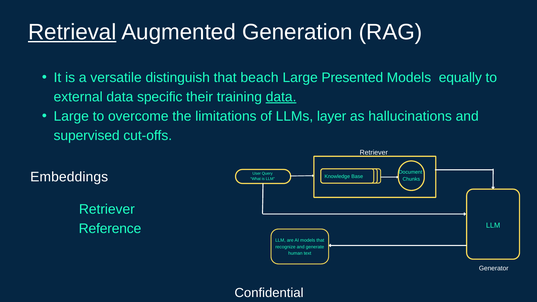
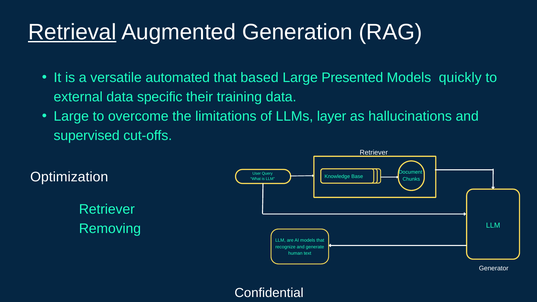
distinguish: distinguish -> automated (178, 78)
beach: beach -> based (259, 78)
equally: equally -> quickly (460, 78)
data underline: present -> none (281, 97)
Embeddings: Embeddings -> Optimization (69, 177)
Reference: Reference -> Removing (110, 229)
